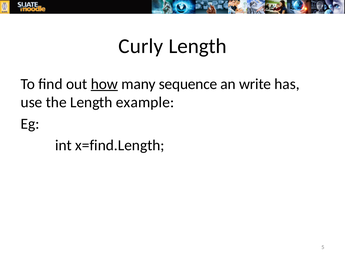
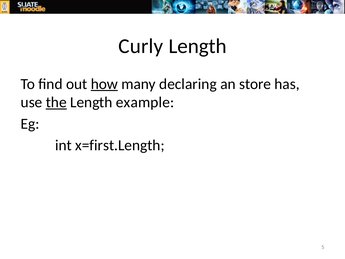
sequence: sequence -> declaring (188, 84)
write: write -> store (255, 84)
the underline: none -> present (56, 102)
x=find.Length: x=find.Length -> x=first.Length (120, 145)
